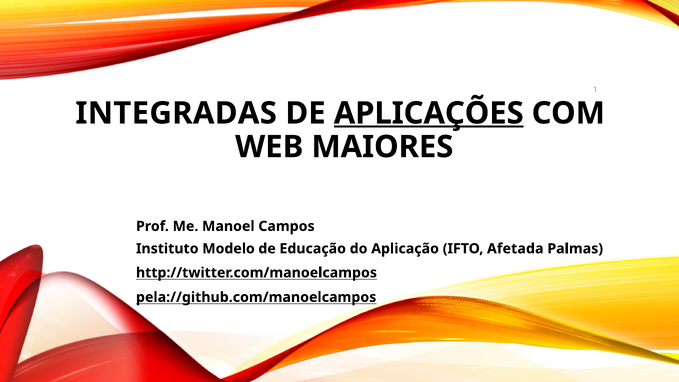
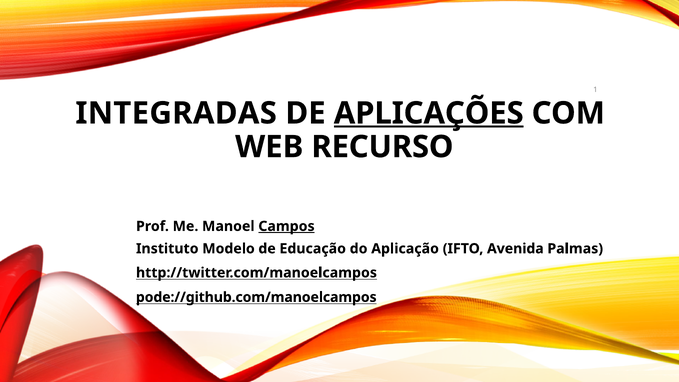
MAIORES: MAIORES -> RECURSO (382, 147)
Campos underline: none -> present (286, 226)
Afetada: Afetada -> Avenida (515, 249)
pela://github.com/manoelcampos: pela://github.com/manoelcampos -> pode://github.com/manoelcampos (256, 297)
